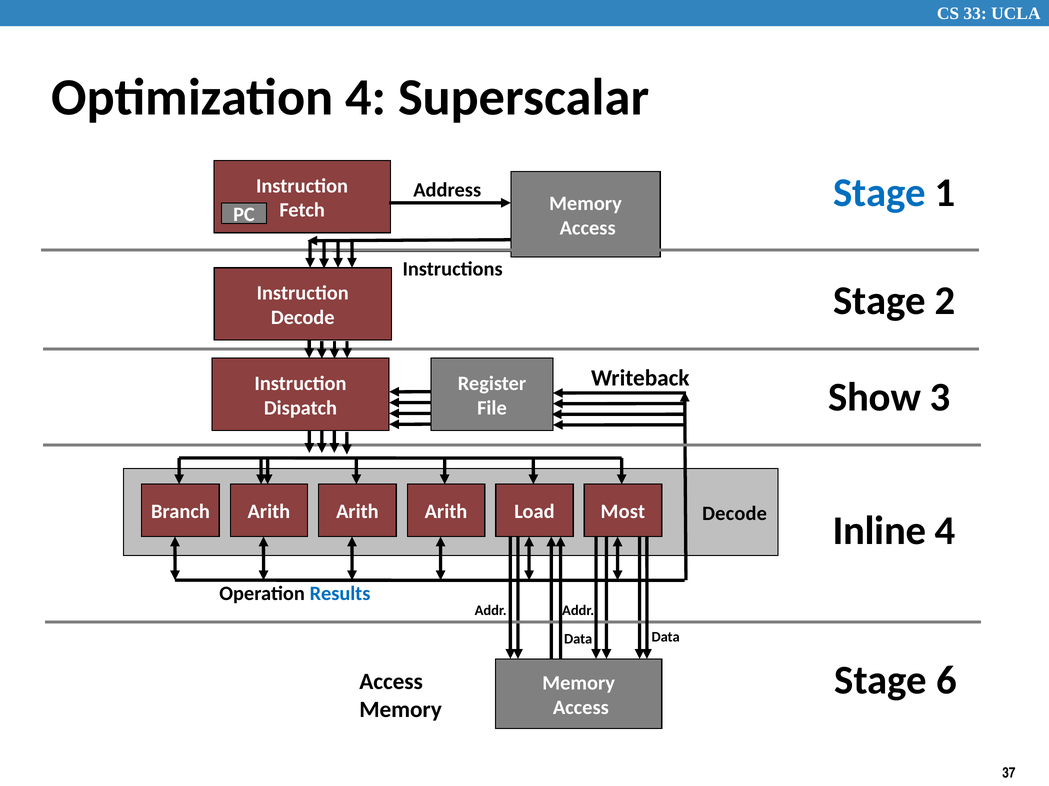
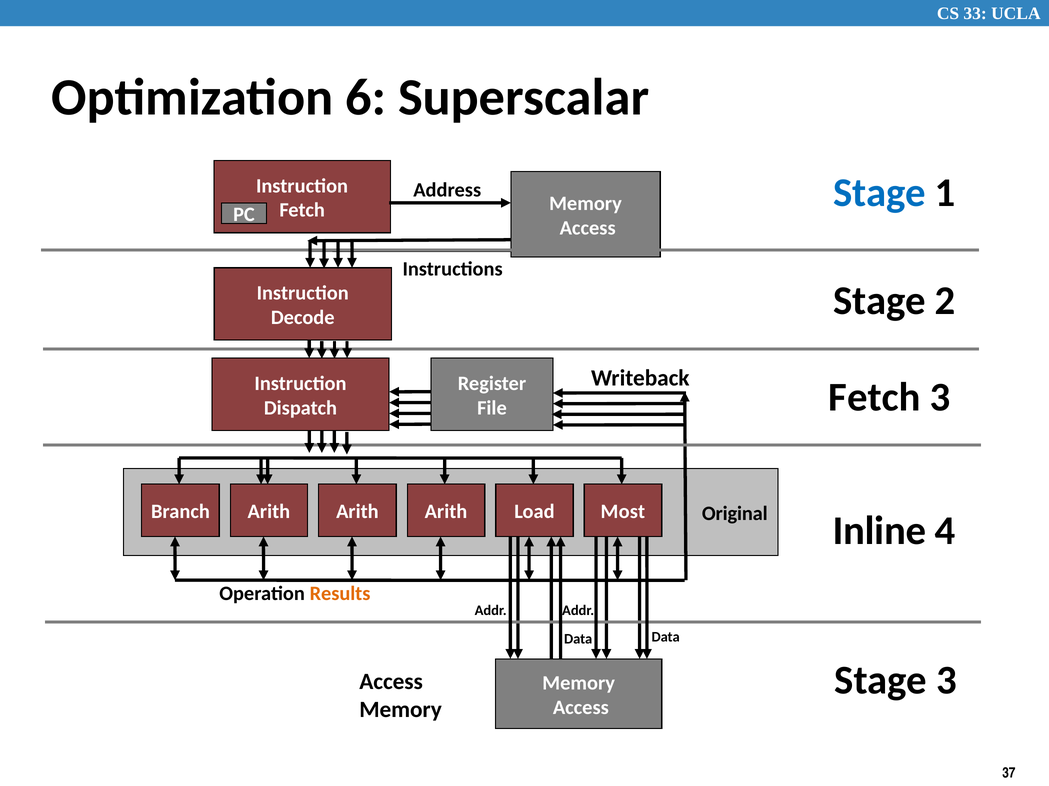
Optimization 4: 4 -> 6 (366, 97)
Show: Show -> Fetch (875, 398)
Decode: Decode -> Original (735, 514)
Results colour: blue -> orange (340, 594)
Stage 6: 6 -> 3 (946, 681)
